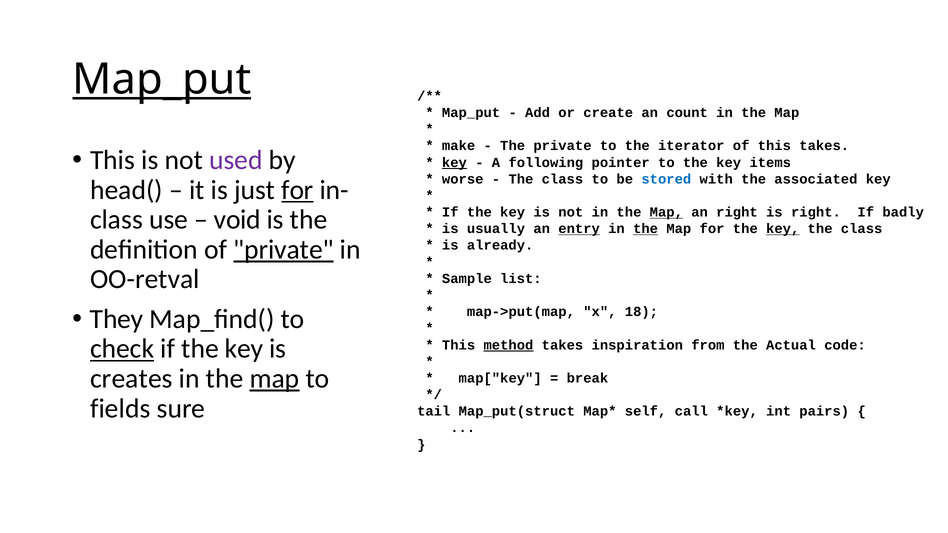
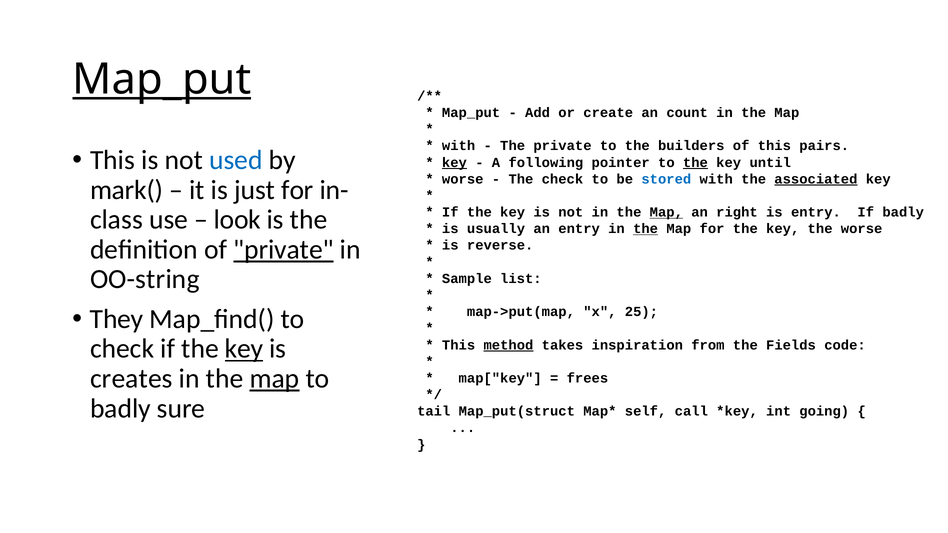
make: make -> with (459, 146)
iterator: iterator -> builders (691, 146)
this takes: takes -> pairs (824, 146)
used colour: purple -> blue (236, 160)
the underline: none -> present (695, 163)
items: items -> until (770, 163)
class: class -> check (562, 179)
associated underline: none -> present (816, 179)
head(: head( -> mark( (127, 190)
for underline: present -> none (297, 190)
is right: right -> entry (816, 212)
void: void -> look (237, 220)
entry underline: present -> none (579, 229)
key underline: present -> none (783, 229)
class: class -> worse (862, 229)
already: already -> reverse (500, 246)
OO-retval: OO-retval -> OO-string (145, 279)
18: 18 -> 25 (641, 312)
check underline: present -> none (122, 349)
key underline: none -> present (244, 349)
Actual: Actual -> Fields (791, 345)
break: break -> frees (587, 378)
fields: fields -> badly (120, 409)
pairs: pairs -> going (824, 412)
